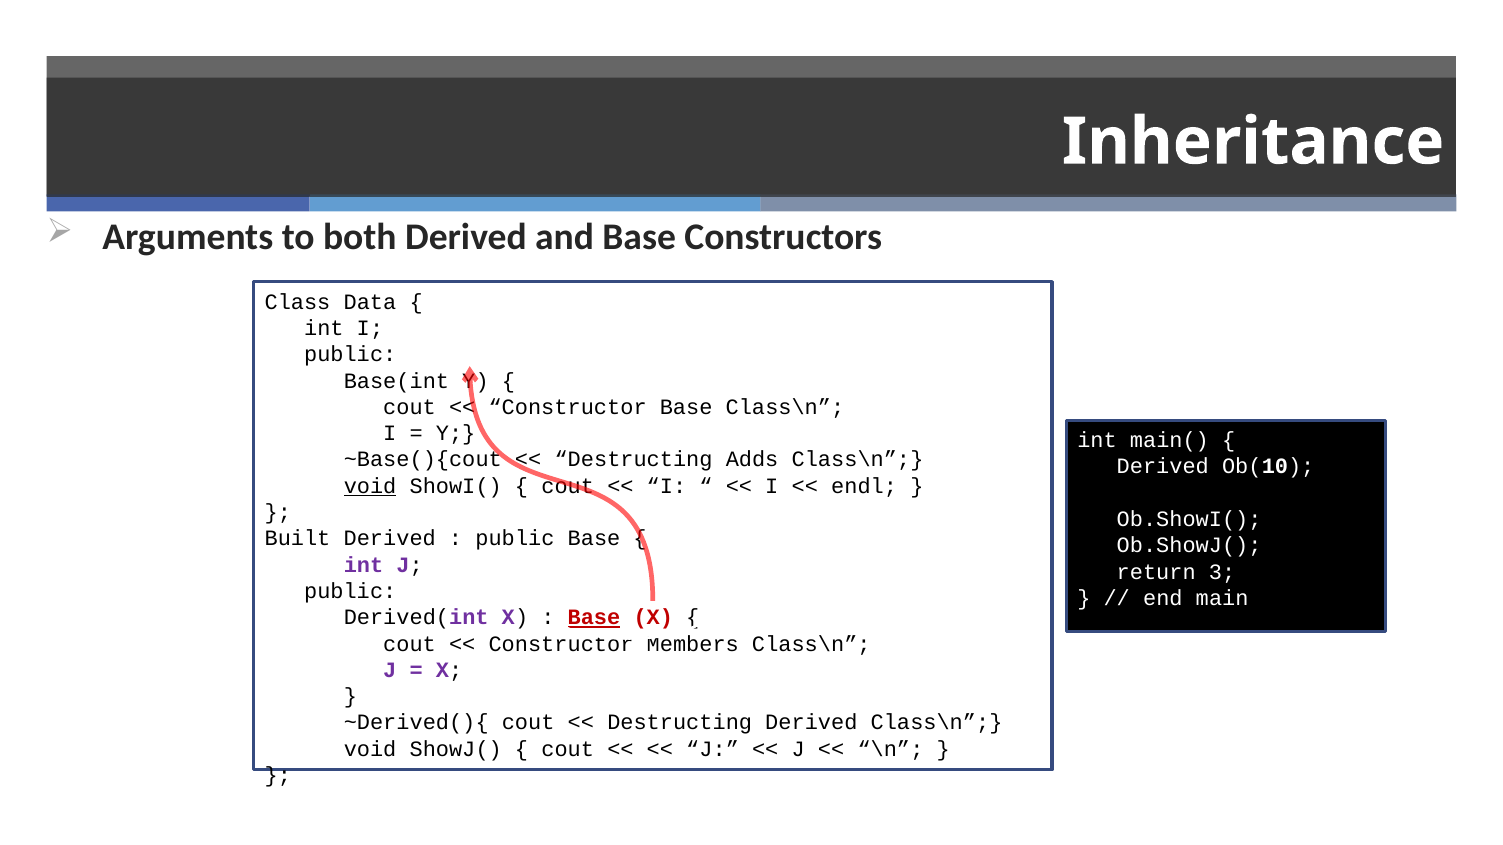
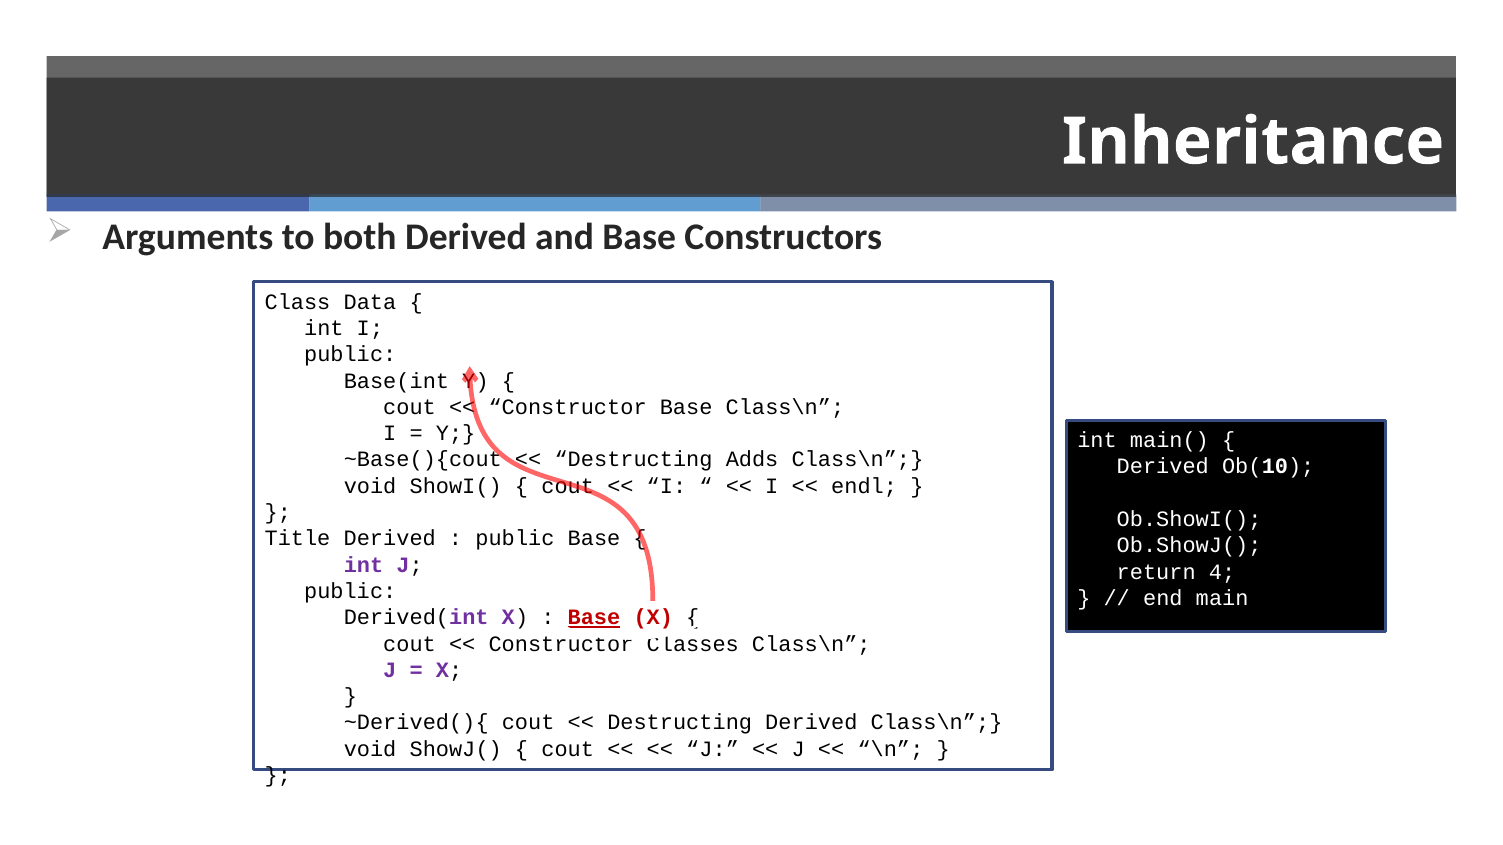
void underline: present -> none (370, 486)
Built: Built -> Title (298, 539)
3: 3 -> 4 (1222, 572)
Members: Members -> Classes (693, 644)
